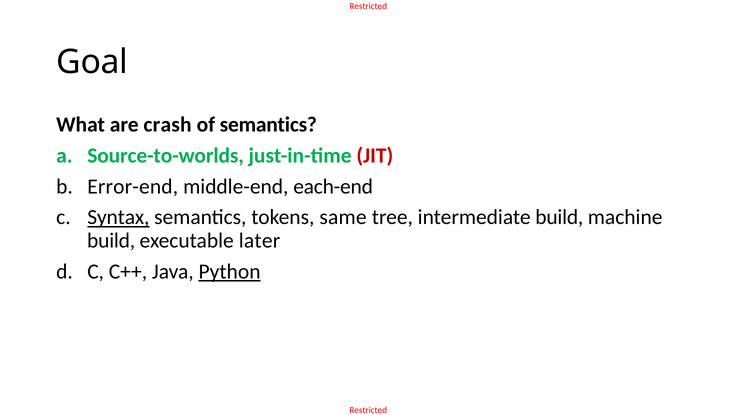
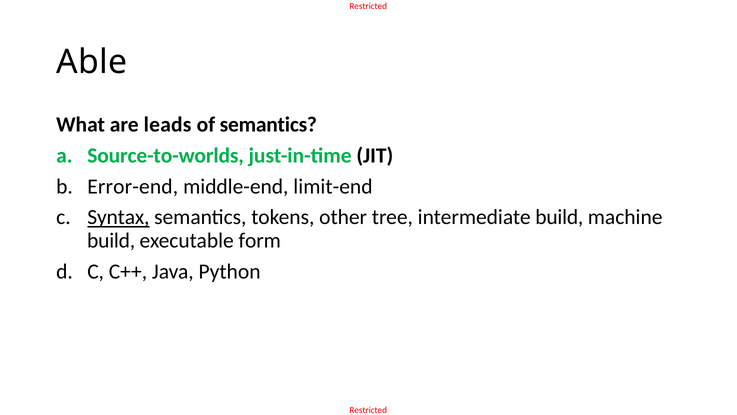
Goal: Goal -> Able (92, 62)
crash: crash -> leads (168, 125)
JIT colour: red -> black (375, 155)
each-end: each-end -> limit-end (333, 186)
same: same -> other (343, 217)
later: later -> form (260, 240)
Python underline: present -> none (230, 271)
